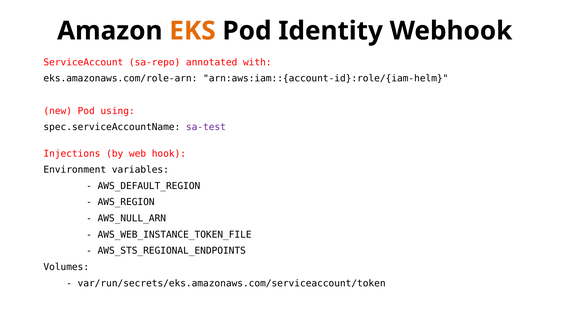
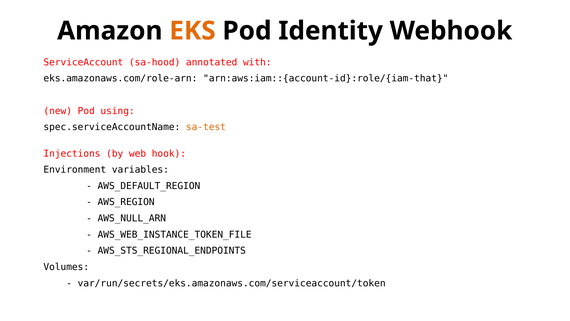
sa-repo: sa-repo -> sa-hood (155, 62)
arn:aws:iam::{account-id}:role/{iam-helm: arn:aws:iam::{account-id}:role/{iam-helm -> arn:aws:iam::{account-id}:role/{iam-that (326, 78)
sa-test colour: purple -> orange (206, 127)
